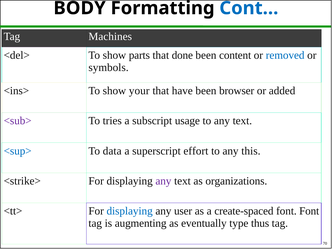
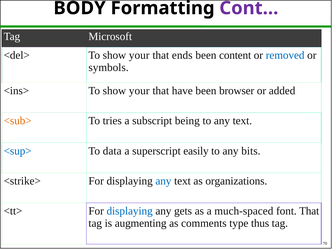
Cont… colour: blue -> purple (249, 8)
Machines: Machines -> Microsoft (110, 36)
<del> To show parts: parts -> your (139, 55)
done: done -> ends (182, 55)
<sub> colour: purple -> orange (18, 121)
usage: usage -> being (187, 121)
effort: effort -> easily (196, 151)
this: this -> bits (251, 151)
any colour: purple -> blue (163, 181)
user: user -> gets (183, 211)
create-spaced: create-spaced -> much-spaced (244, 211)
font Font: Font -> That (309, 211)
eventually: eventually -> comments (204, 223)
